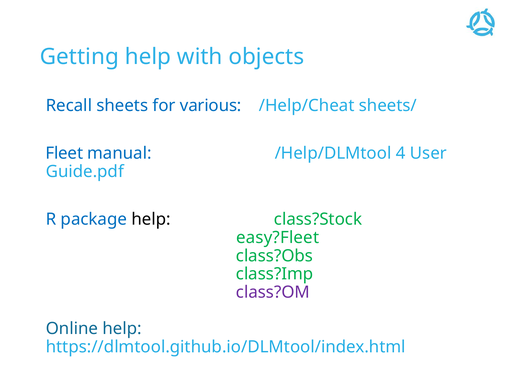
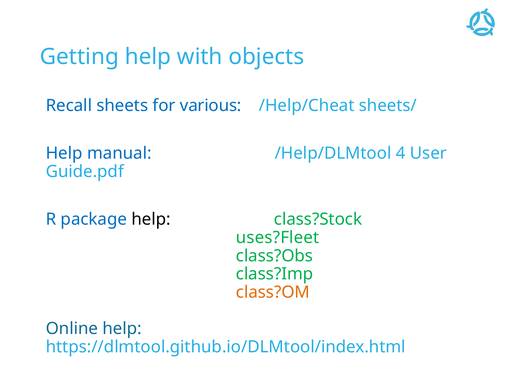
Fleet: Fleet -> Help (64, 153)
easy?Fleet: easy?Fleet -> uses?Fleet (278, 238)
class?OM colour: purple -> orange (273, 292)
